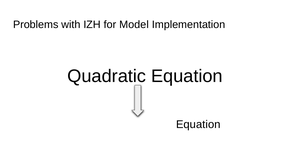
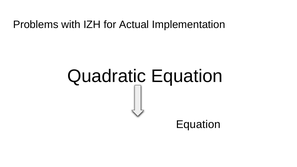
Model: Model -> Actual (134, 25)
